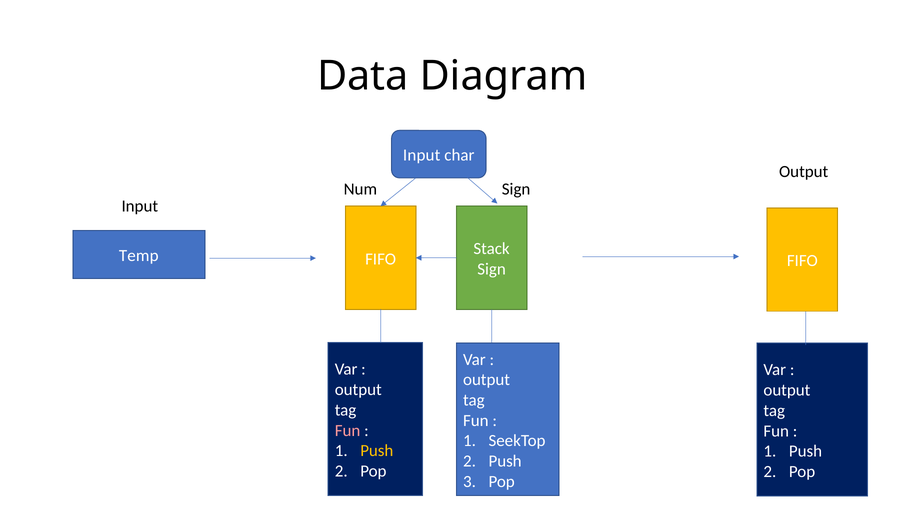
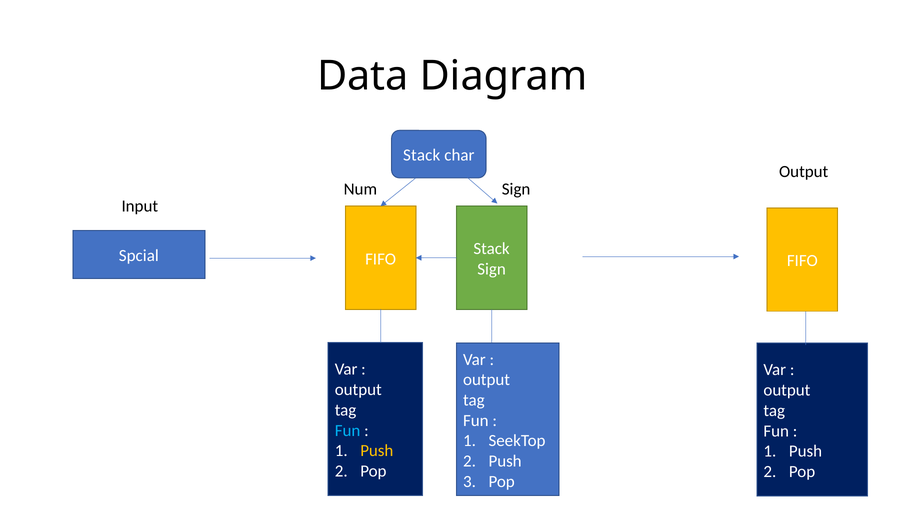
Input: Input -> Stack (422, 155)
Temp: Temp -> Spcial (139, 256)
Fun colour: pink -> light blue (348, 430)
